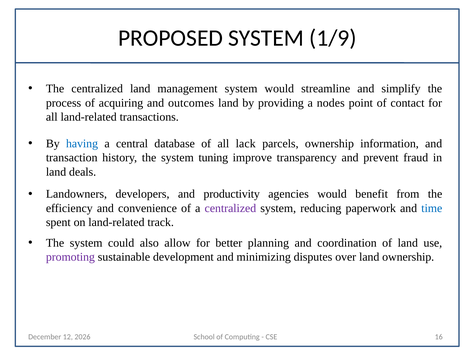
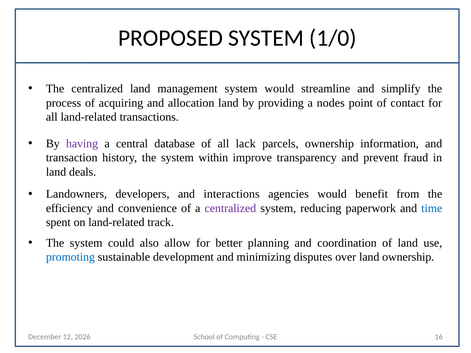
1/9: 1/9 -> 1/0 (333, 38)
outcomes: outcomes -> allocation (191, 103)
having colour: blue -> purple (82, 144)
tuning: tuning -> within (213, 158)
productivity: productivity -> interactions (232, 194)
promoting colour: purple -> blue (70, 257)
